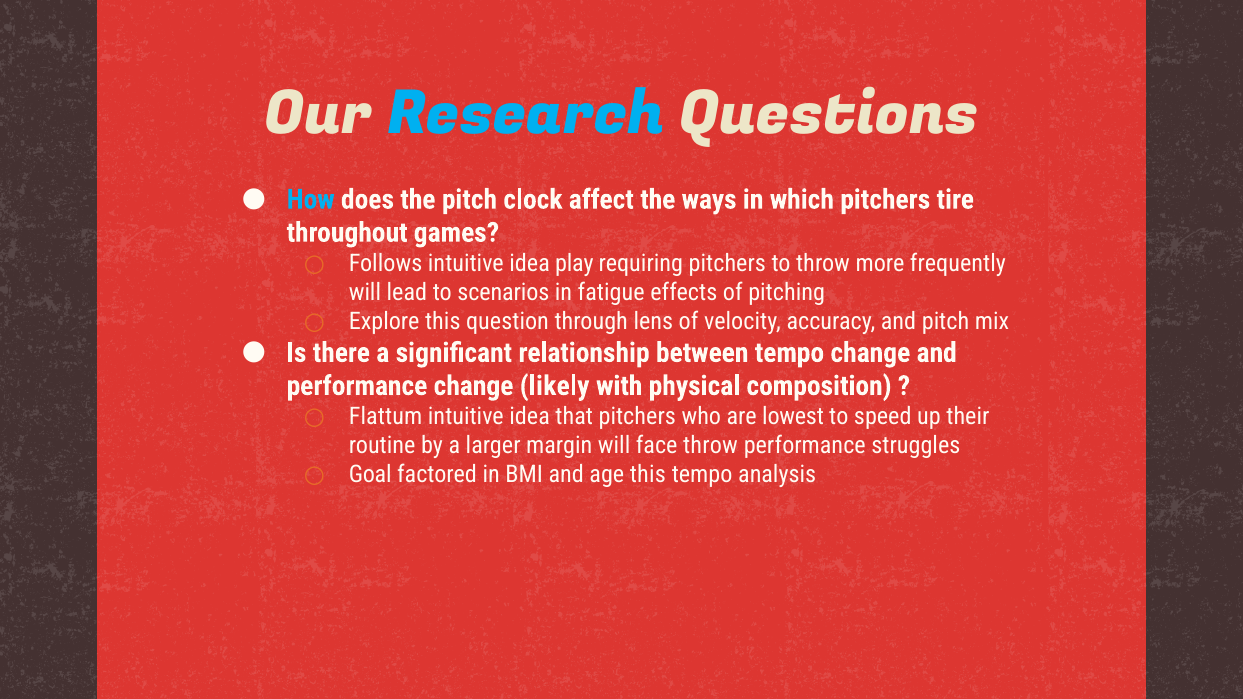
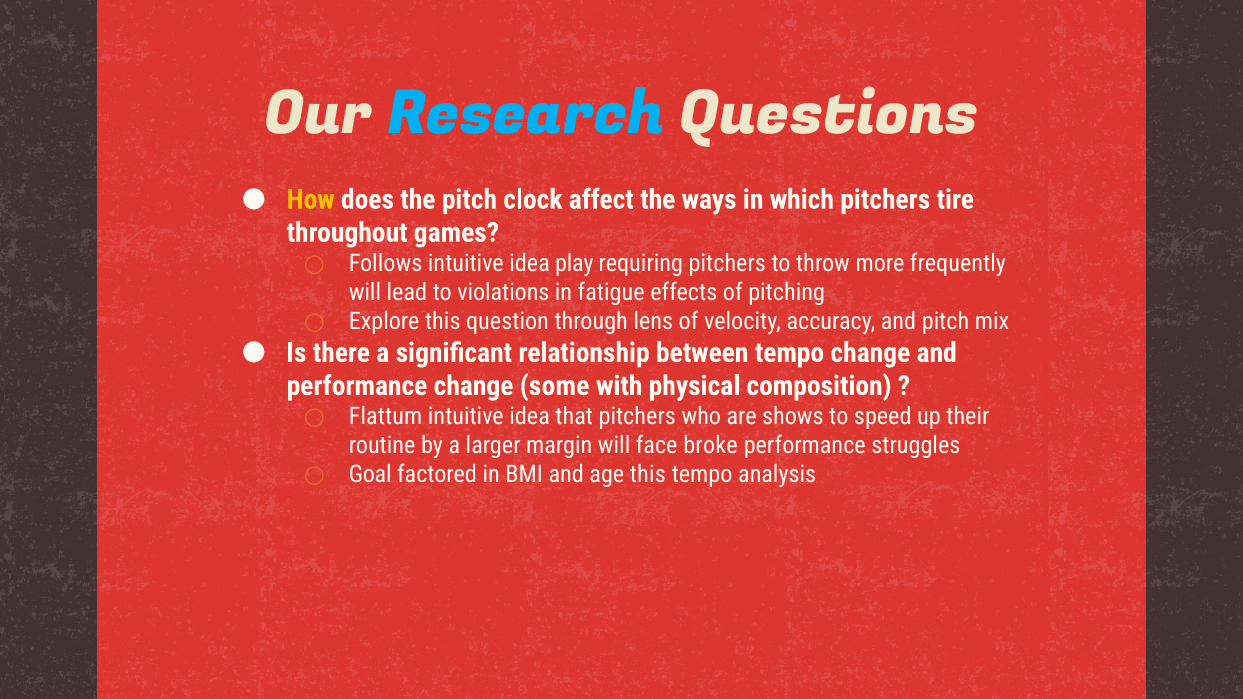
How colour: light blue -> yellow (311, 200)
scenarios: scenarios -> violations (503, 293)
likely: likely -> some (555, 386)
lowest: lowest -> shows (793, 417)
face throw: throw -> broke (711, 446)
